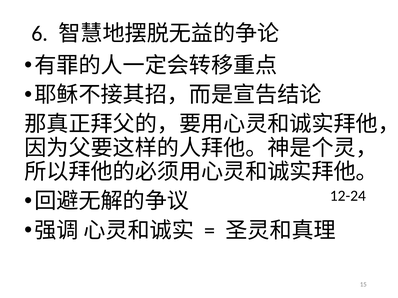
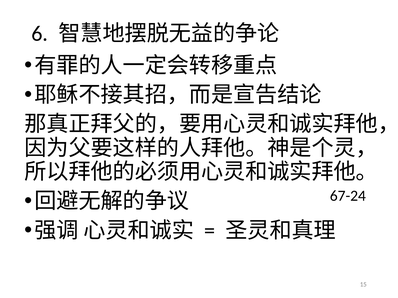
12-24: 12-24 -> 67-24 (348, 196)
